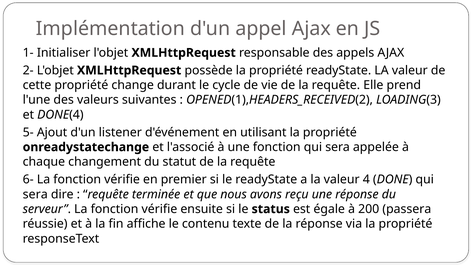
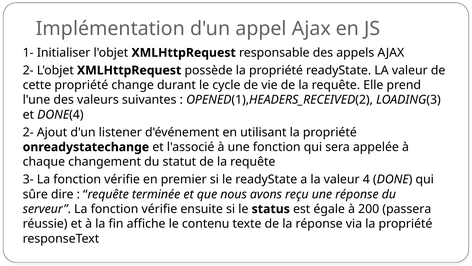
5-: 5- -> 2- (28, 132)
6-: 6- -> 3- (28, 179)
sera: sera -> sûre (35, 194)
